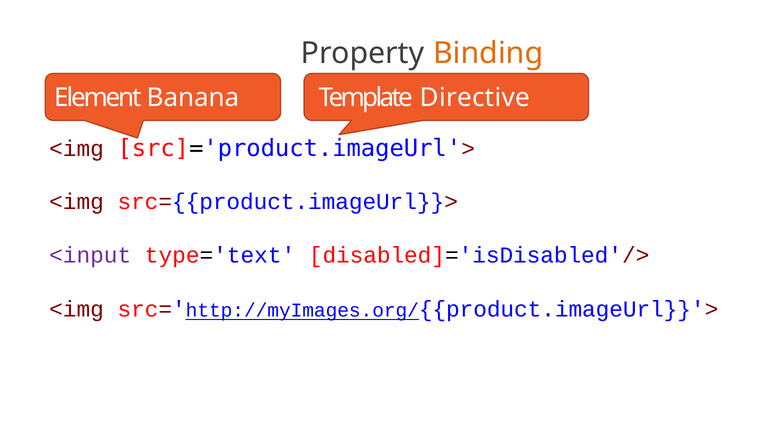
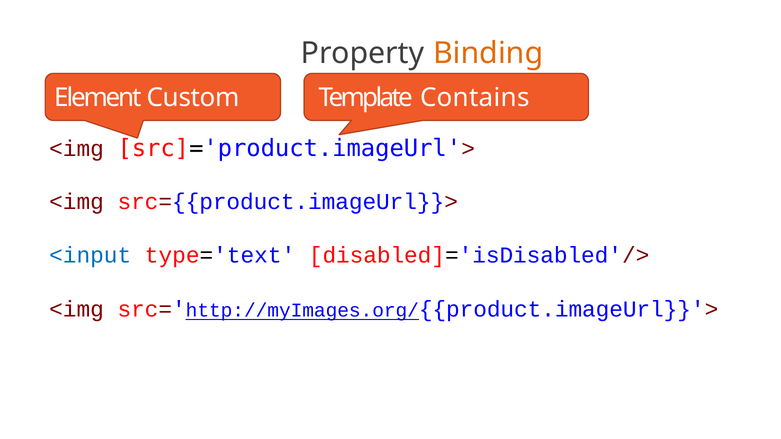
Banana: Banana -> Custom (193, 98)
Directive: Directive -> Contains (475, 98)
<input colour: purple -> blue (90, 256)
